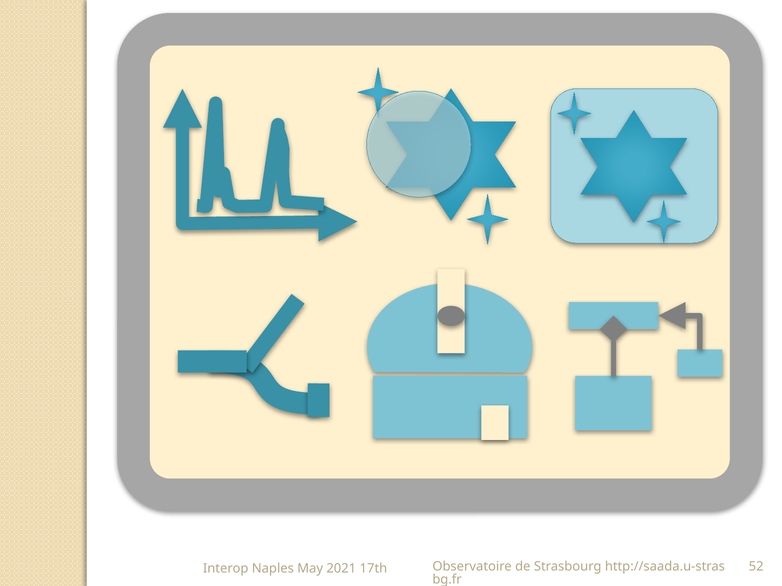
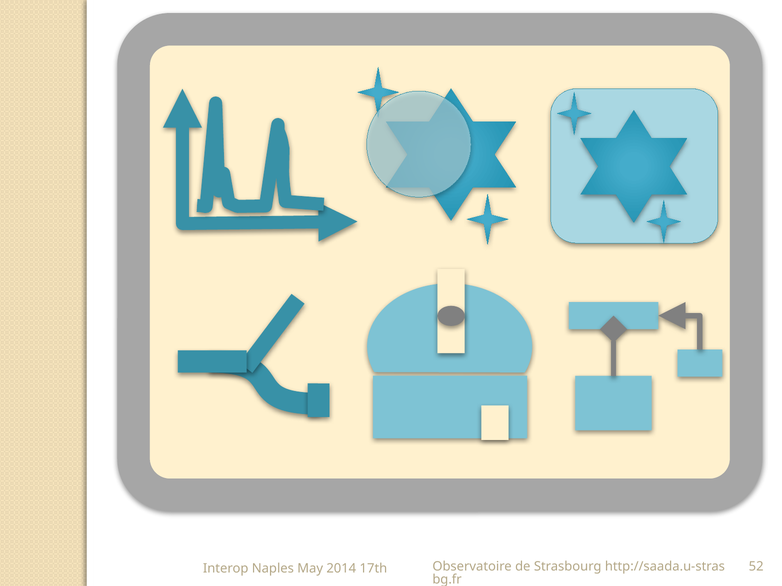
2021: 2021 -> 2014 (341, 569)
